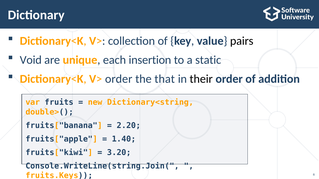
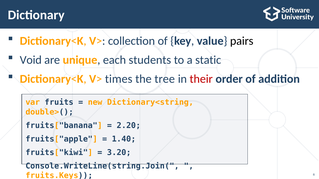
insertion: insertion -> students (150, 60)
V> order: order -> times (119, 79)
that: that -> tree (165, 79)
their colour: black -> red (201, 79)
